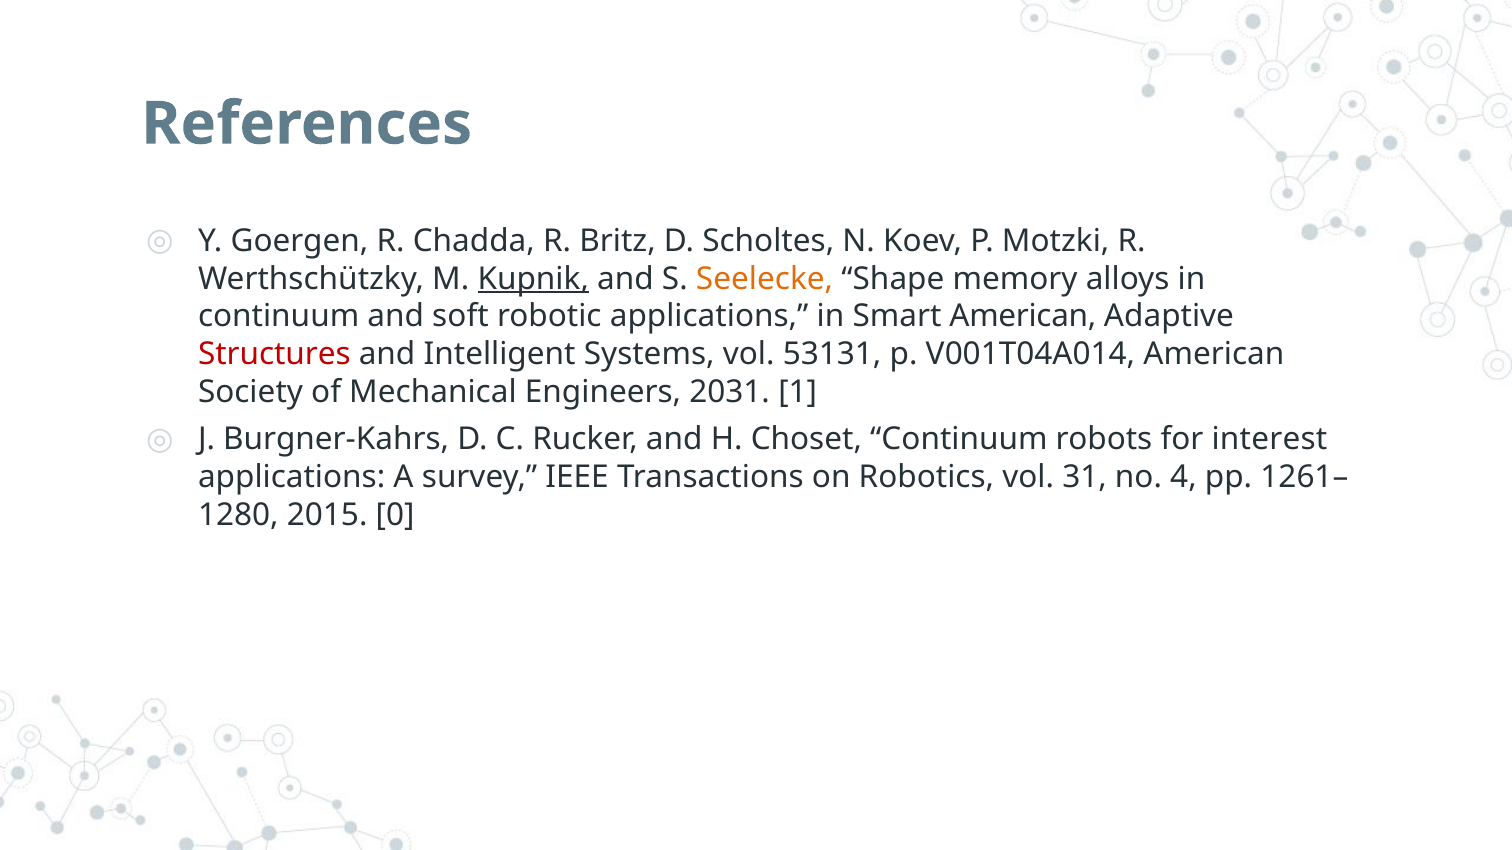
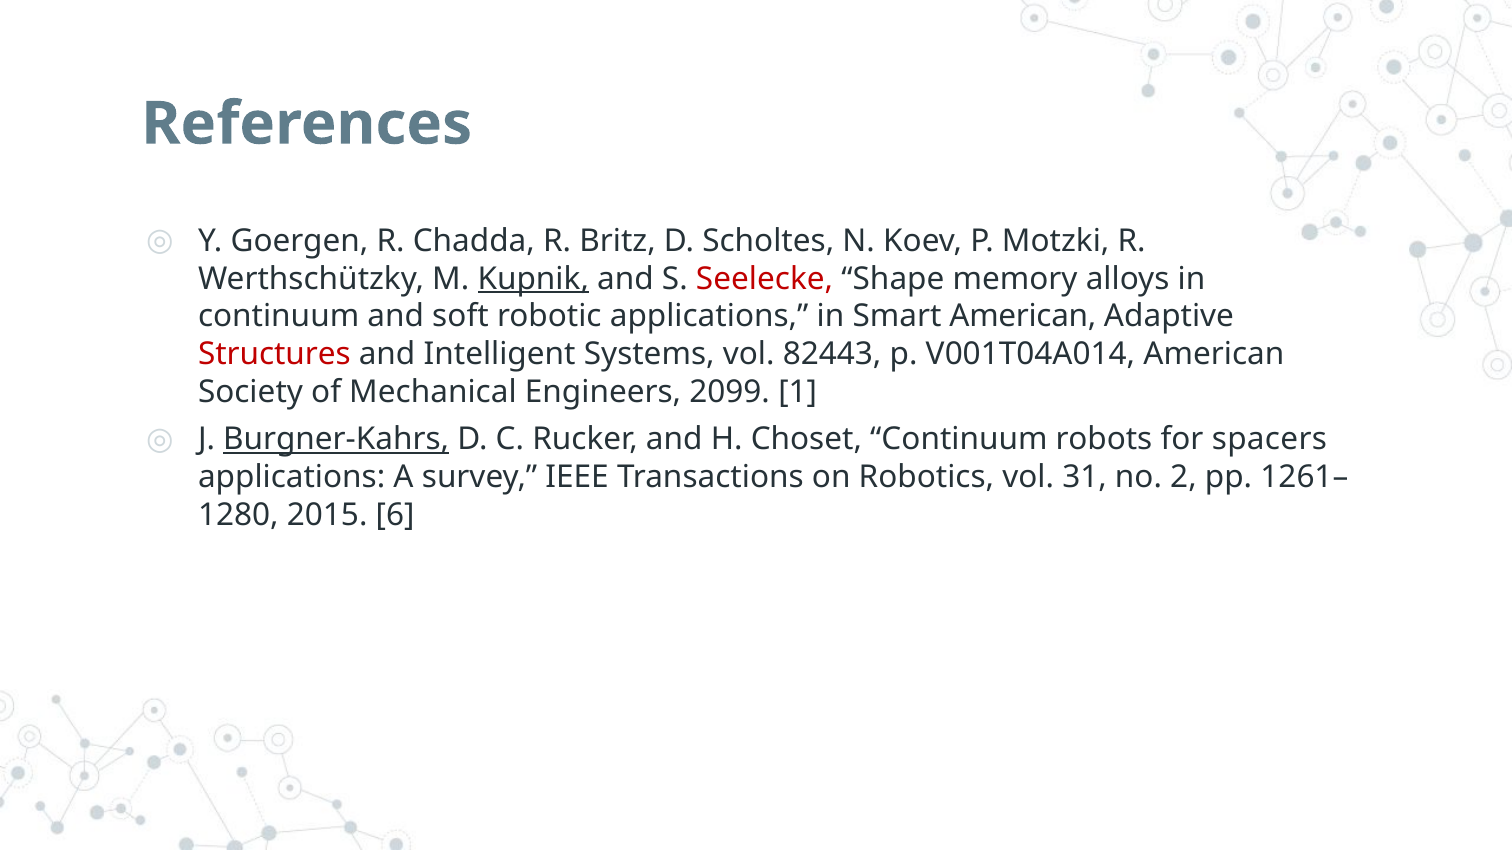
Seelecke colour: orange -> red (765, 279)
53131: 53131 -> 82443 (832, 355)
2031: 2031 -> 2099 (730, 392)
Burgner-Kahrs underline: none -> present (336, 440)
interest: interest -> spacers (1269, 440)
4: 4 -> 2 (1183, 477)
0: 0 -> 6 (395, 515)
